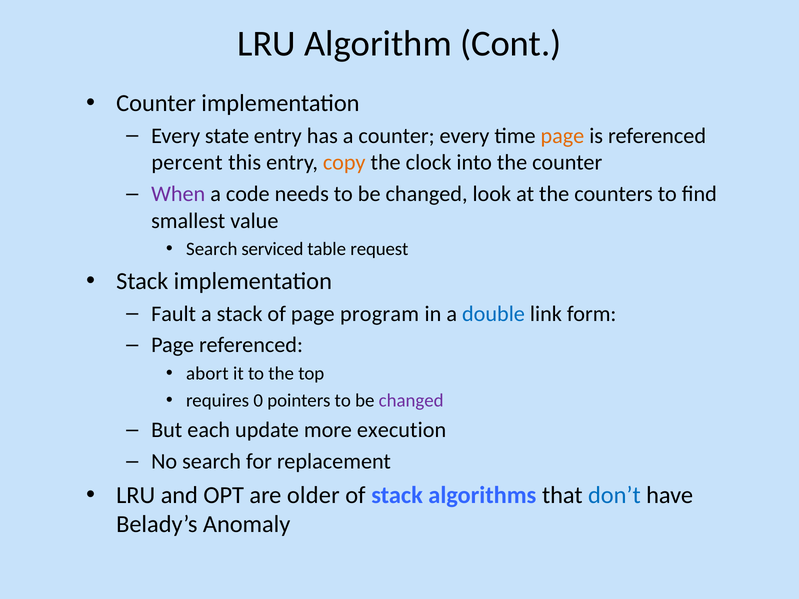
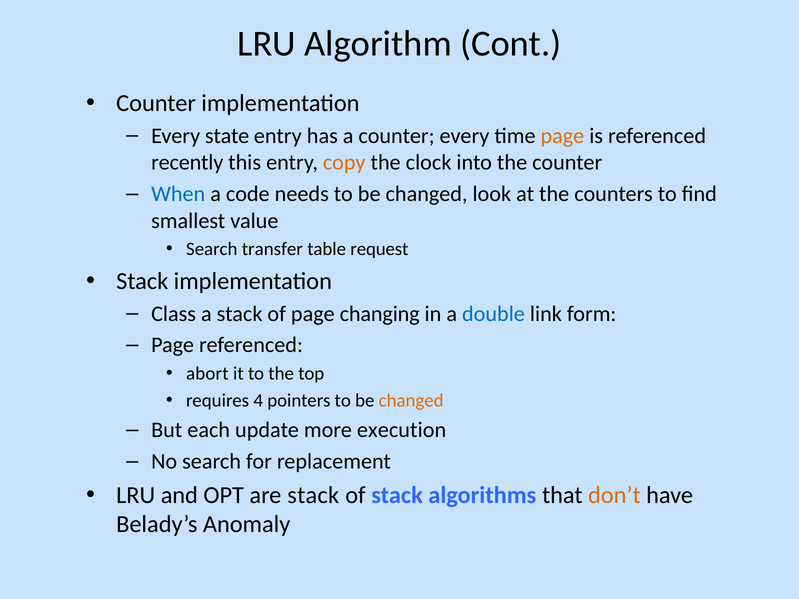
percent: percent -> recently (187, 163)
When colour: purple -> blue (178, 194)
serviced: serviced -> transfer (272, 249)
Fault: Fault -> Class (174, 314)
program: program -> changing (380, 314)
0: 0 -> 4 (258, 401)
changed colour: purple -> orange (411, 401)
are older: older -> stack (313, 495)
don’t colour: blue -> orange (614, 495)
